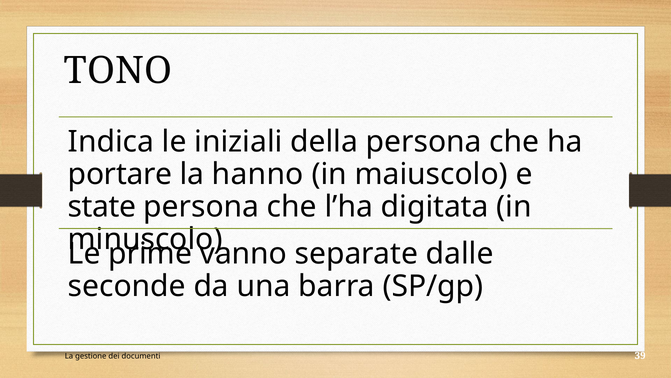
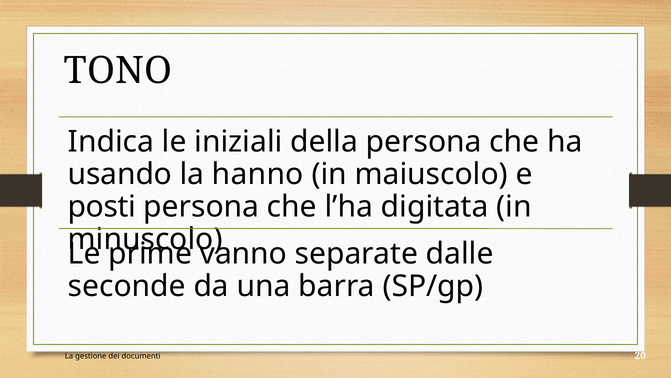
portare: portare -> usando (120, 174)
state: state -> posti (102, 207)
39: 39 -> 20 (640, 355)
